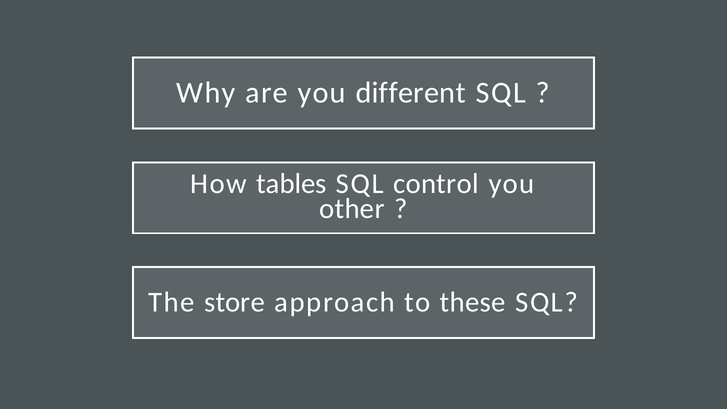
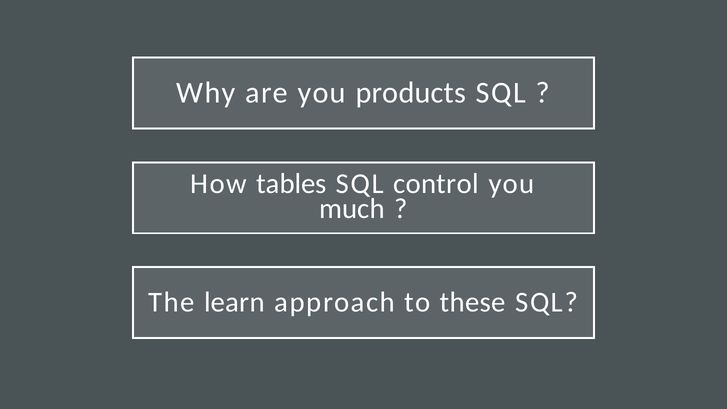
different: different -> products (411, 93)
other: other -> much (352, 208)
store: store -> learn (234, 302)
